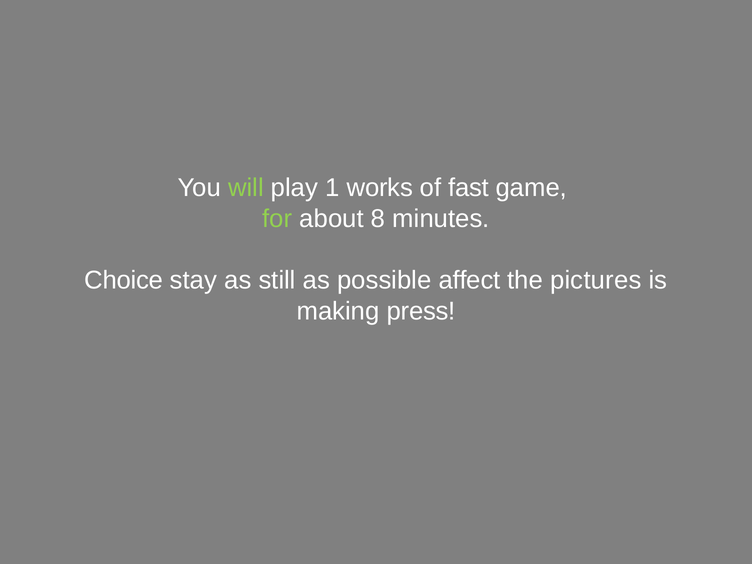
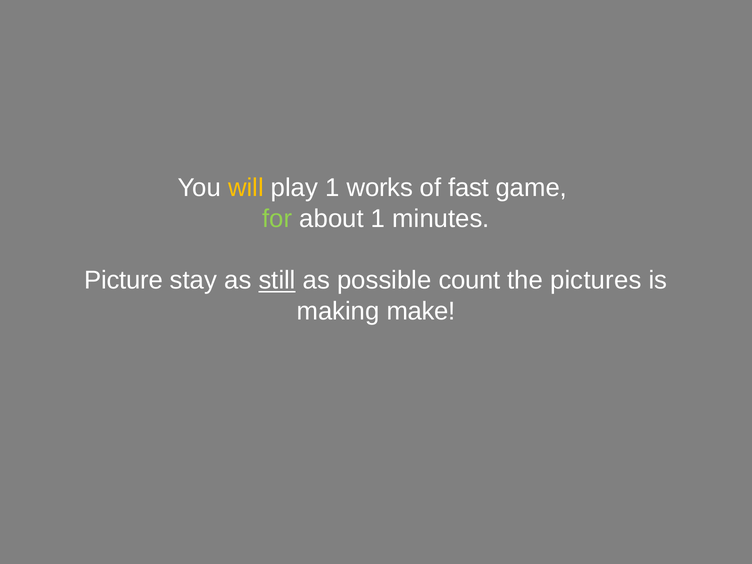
will colour: light green -> yellow (246, 188)
about 8: 8 -> 1 (378, 219)
Choice: Choice -> Picture (124, 281)
still underline: none -> present (277, 281)
affect: affect -> count (469, 281)
press: press -> make (421, 311)
